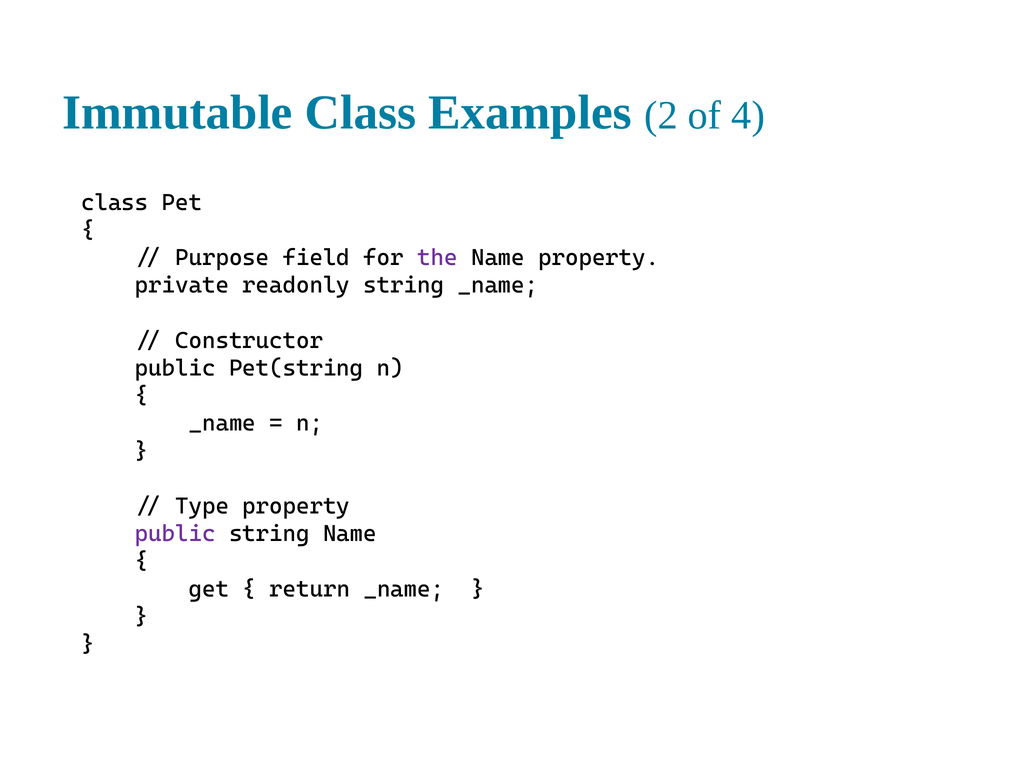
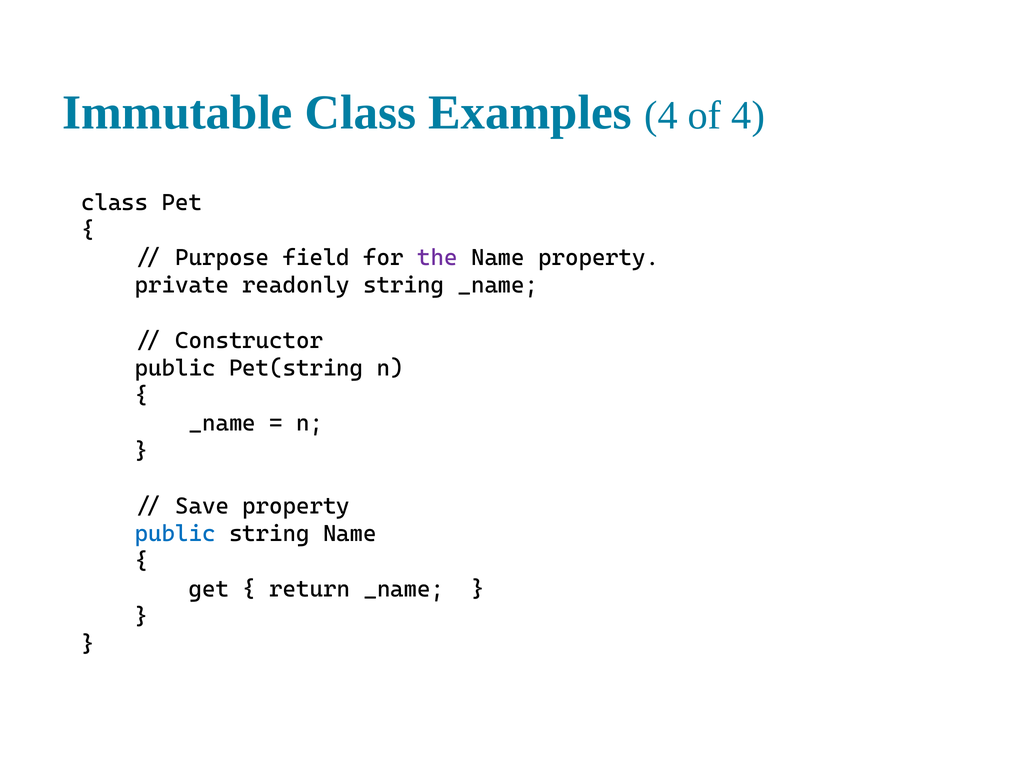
Examples 2: 2 -> 4 (661, 115)
Type: Type -> Save (202, 506)
public colour: purple -> blue (175, 534)
